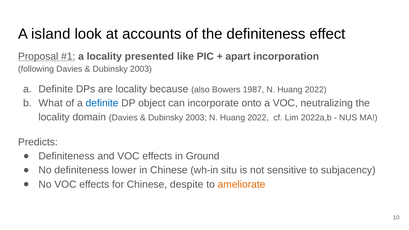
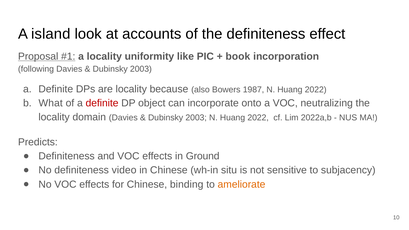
presented: presented -> uniformity (149, 56)
apart: apart -> book (238, 56)
definite colour: blue -> red (102, 103)
lower: lower -> video (124, 170)
despite: despite -> binding (187, 184)
